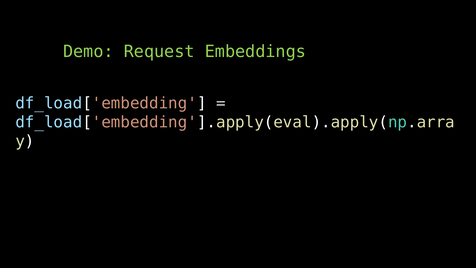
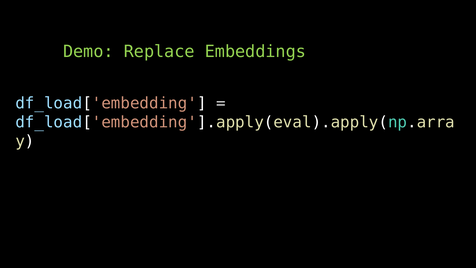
Request: Request -> Replace (159, 51)
